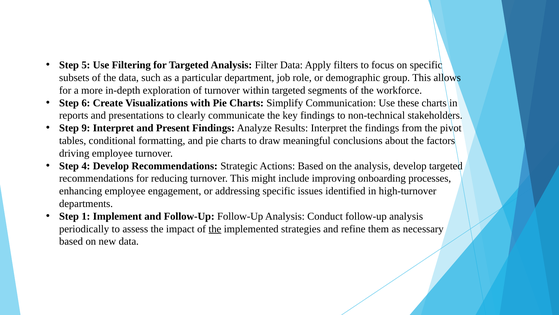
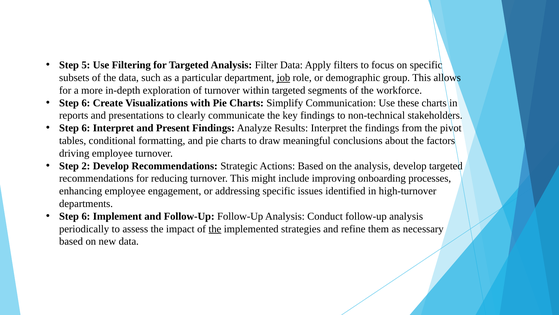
job underline: none -> present (283, 78)
9: 9 -> 6 (86, 128)
4: 4 -> 2 (86, 166)
1: 1 -> 6 (86, 216)
